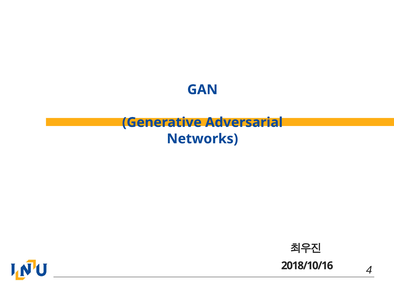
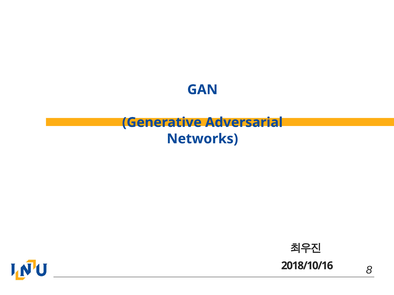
4: 4 -> 8 (369, 270)
